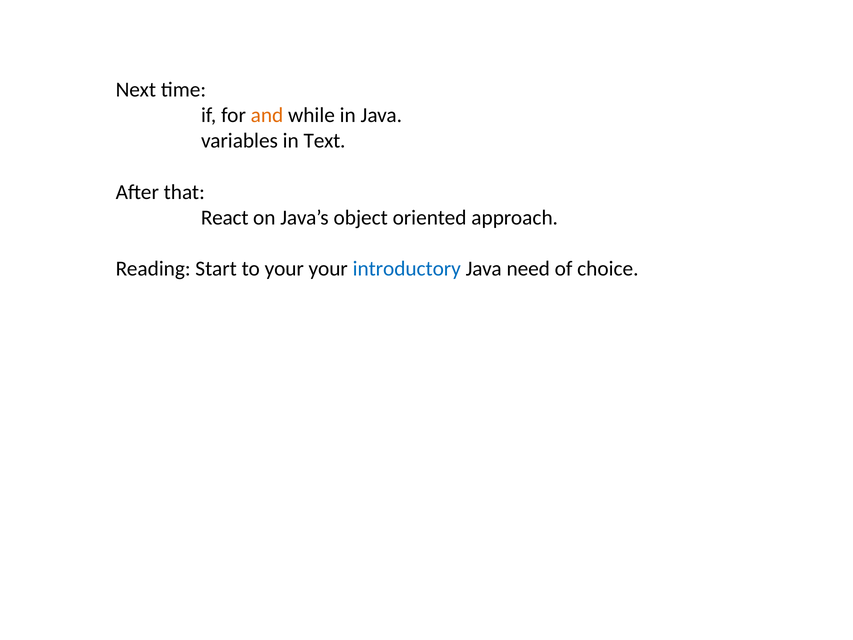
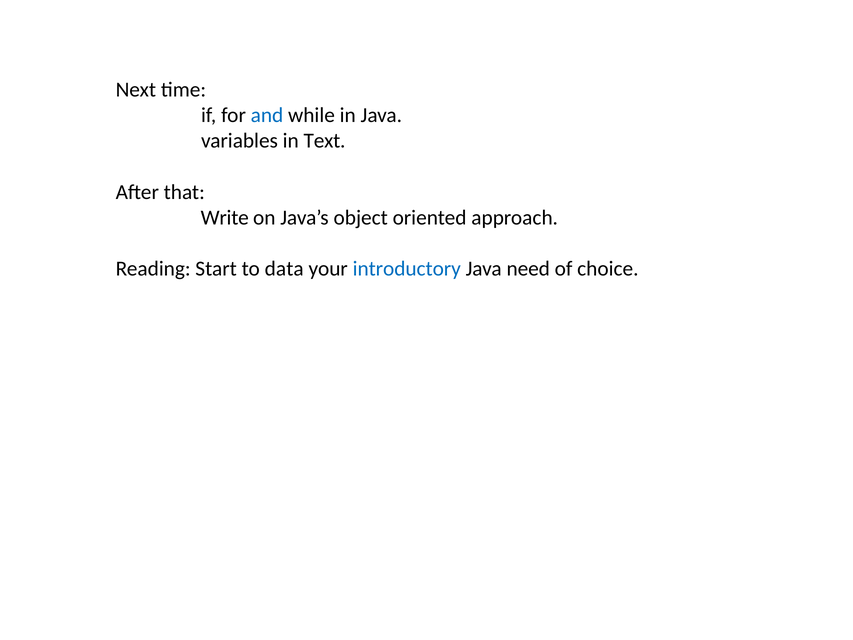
and colour: orange -> blue (267, 115)
React: React -> Write (225, 217)
to your: your -> data (284, 269)
